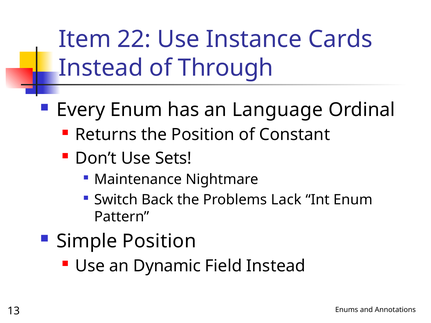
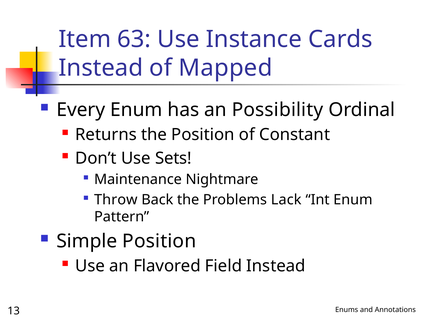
22: 22 -> 63 (134, 39)
Through: Through -> Mapped (225, 68)
Language: Language -> Possibility (278, 110)
Switch: Switch -> Throw (116, 200)
Dynamic: Dynamic -> Flavored (167, 266)
